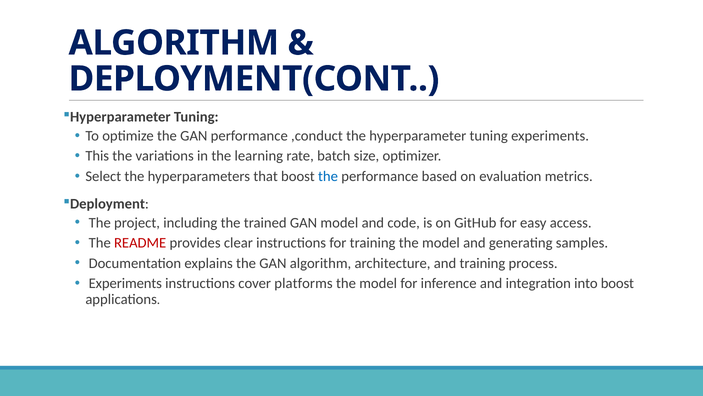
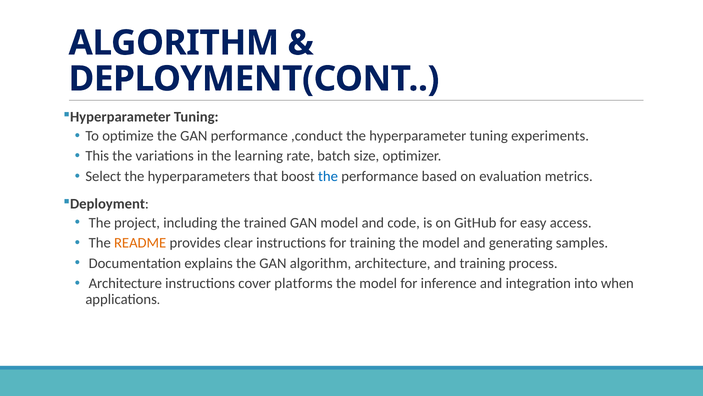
README colour: red -> orange (140, 243)
Experiments: Experiments -> Architecture (125, 283)
into boost: boost -> when (617, 283)
